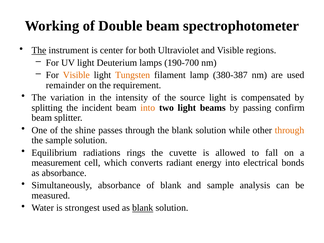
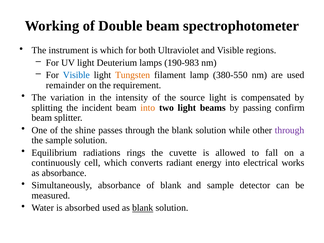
The underline: present -> none (39, 50)
is center: center -> which (112, 50)
190-700: 190-700 -> 190-983 (182, 63)
Visible colour: orange -> blue (76, 75)
380-387: 380-387 -> 380-550 (230, 75)
through colour: orange -> purple (289, 130)
measurement: measurement -> continuously (56, 163)
bonds: bonds -> works (293, 163)
analysis: analysis -> detector (255, 185)
strongest: strongest -> absorbed (82, 208)
